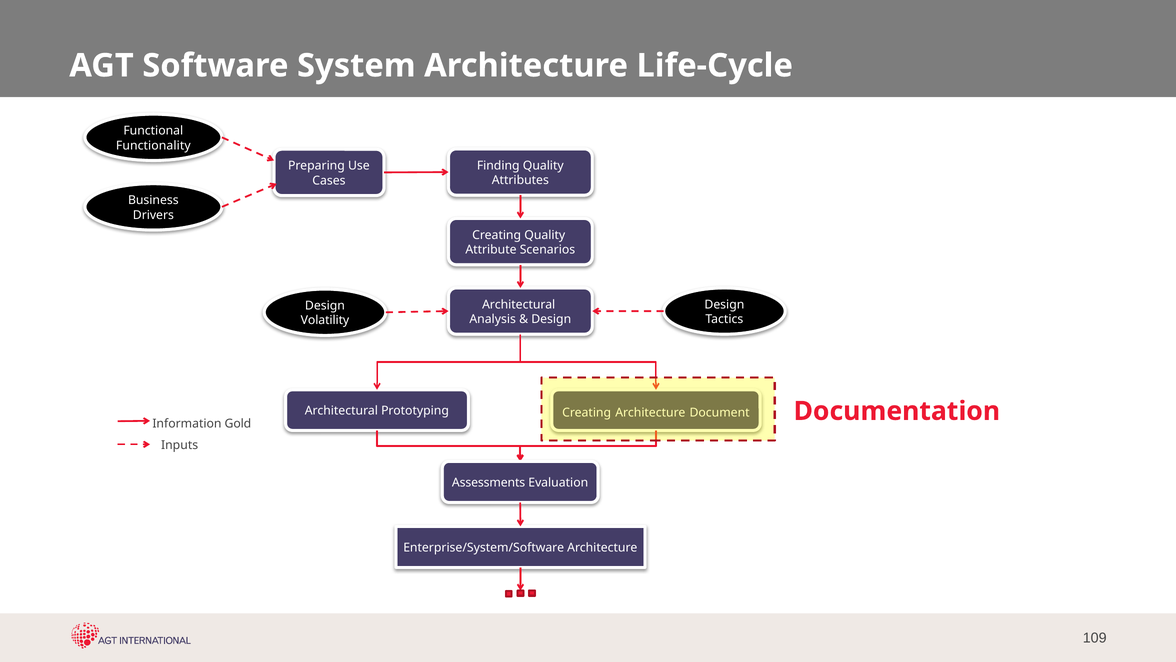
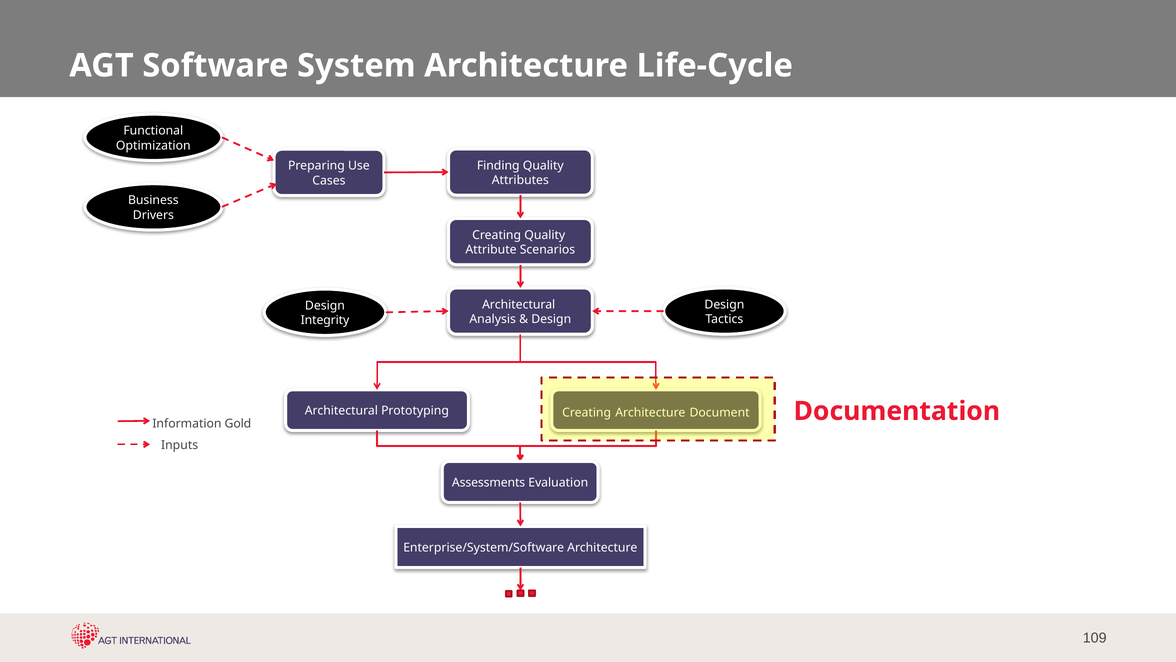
Functionality: Functionality -> Optimization (153, 145)
Volatility: Volatility -> Integrity (325, 320)
